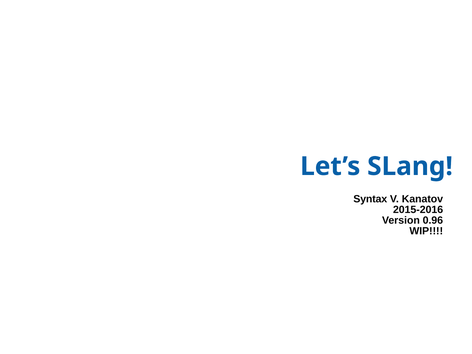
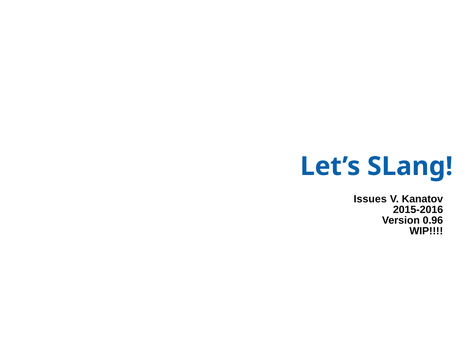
Syntax: Syntax -> Issues (370, 199)
